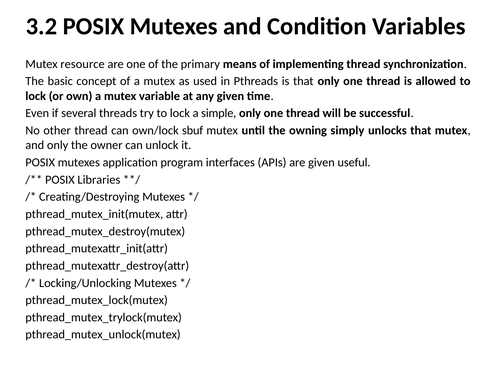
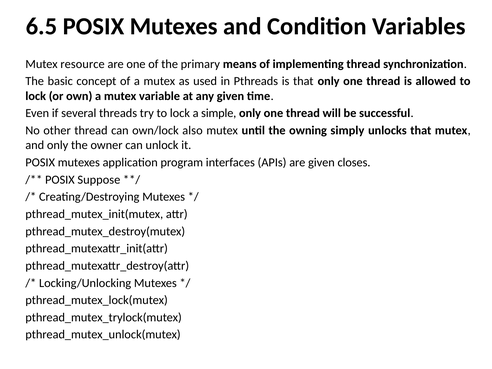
3.2: 3.2 -> 6.5 (42, 26)
sbuf: sbuf -> also (192, 130)
useful: useful -> closes (354, 162)
Libraries: Libraries -> Suppose (99, 180)
